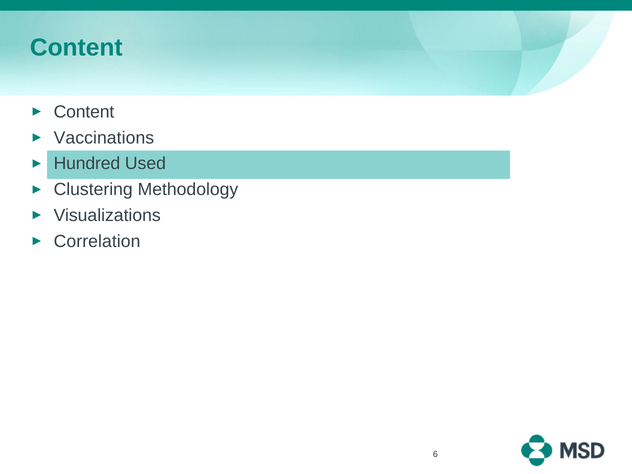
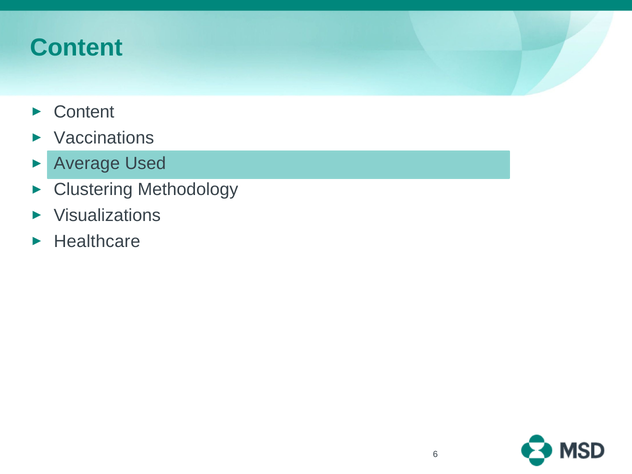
Hundred: Hundred -> Average (87, 164)
Correlation: Correlation -> Healthcare (97, 242)
